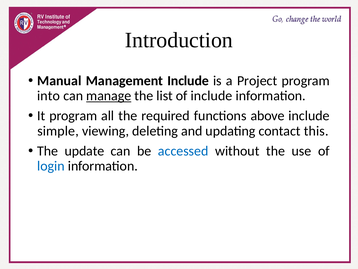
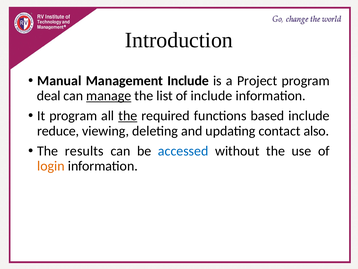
into: into -> deal (49, 96)
the underline: none -> present (128, 116)
above: above -> based (268, 116)
simple: simple -> reduce (58, 131)
this: this -> also (316, 131)
update: update -> results (84, 151)
login colour: blue -> orange (51, 166)
